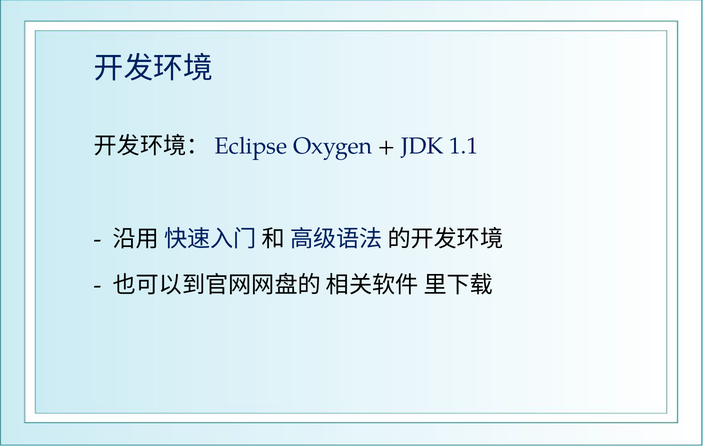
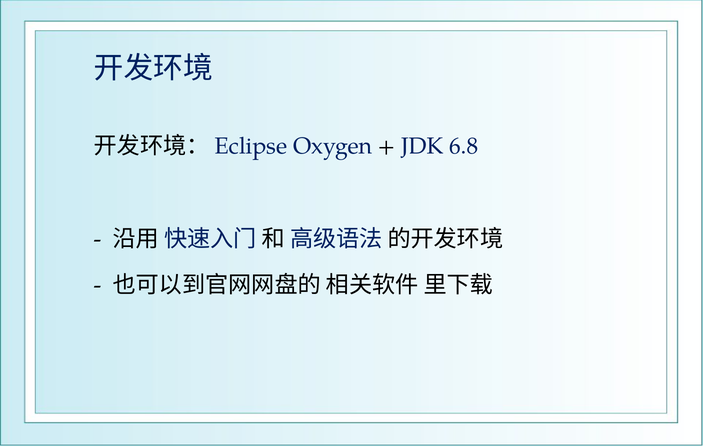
1.1: 1.1 -> 6.8 (464, 146)
